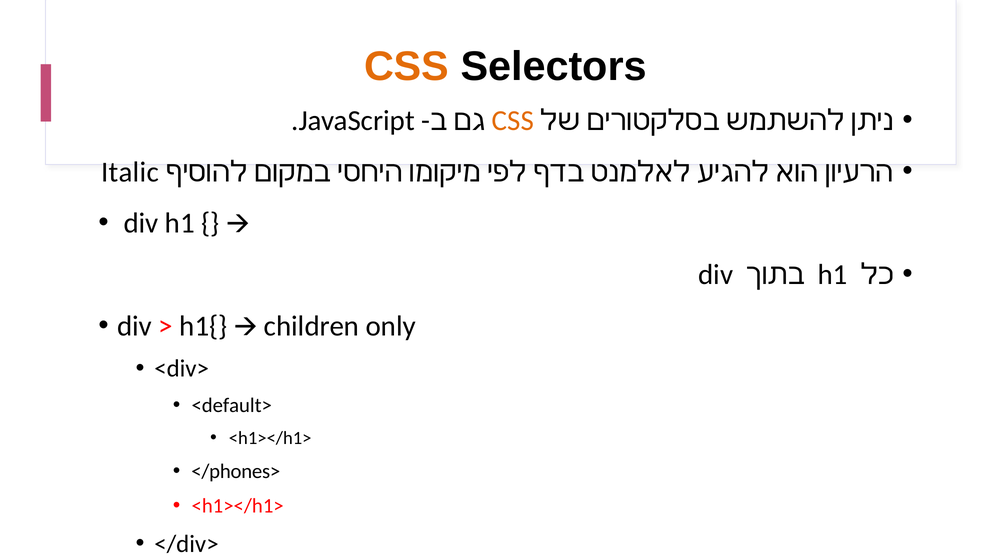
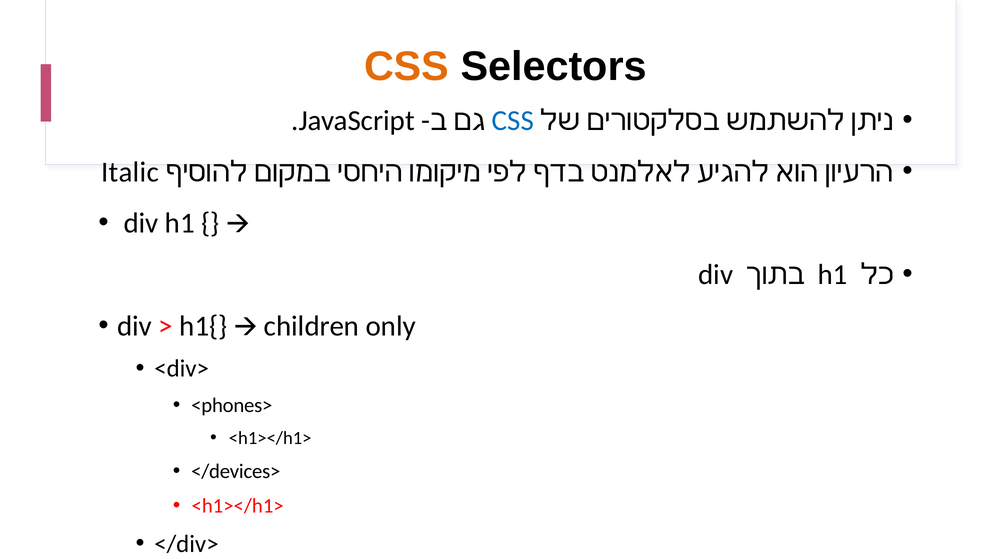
CSS colour: orange -> blue (513, 121)
<default>: <default> -> <phones> (232, 405)
</phones>: </phones> -> </devices> (236, 472)
